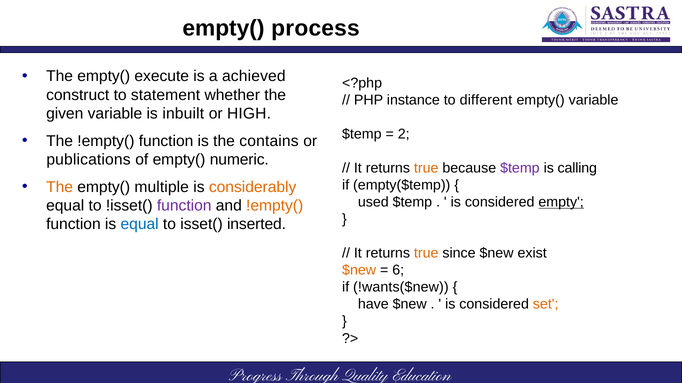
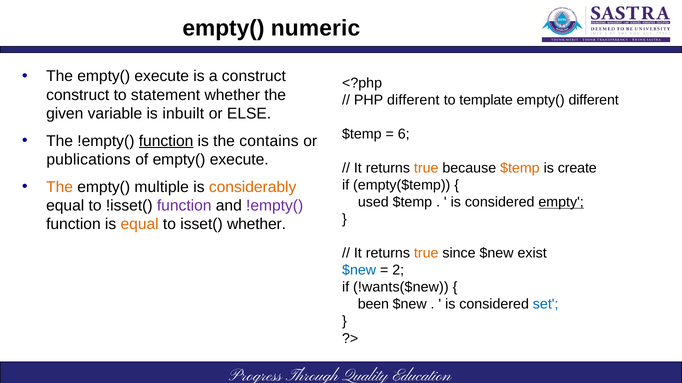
process: process -> numeric (316, 28)
a achieved: achieved -> construct (254, 76)
PHP instance: instance -> different (413, 100)
different: different -> template (486, 100)
empty( variable: variable -> different (594, 100)
HIGH: HIGH -> ELSE (249, 114)
2: 2 -> 6 (404, 134)
function underline: none -> present (166, 141)
of empty( numeric: numeric -> execute (239, 160)
$temp colour: purple -> orange (520, 168)
calling: calling -> create (577, 168)
!empty( colour: orange -> purple (275, 206)
equal colour: blue -> orange (140, 225)
isset( inserted: inserted -> whether (257, 225)
$new colour: orange -> blue (359, 271)
6: 6 -> 2 (398, 271)
have: have -> been (373, 305)
set colour: orange -> blue (546, 305)
